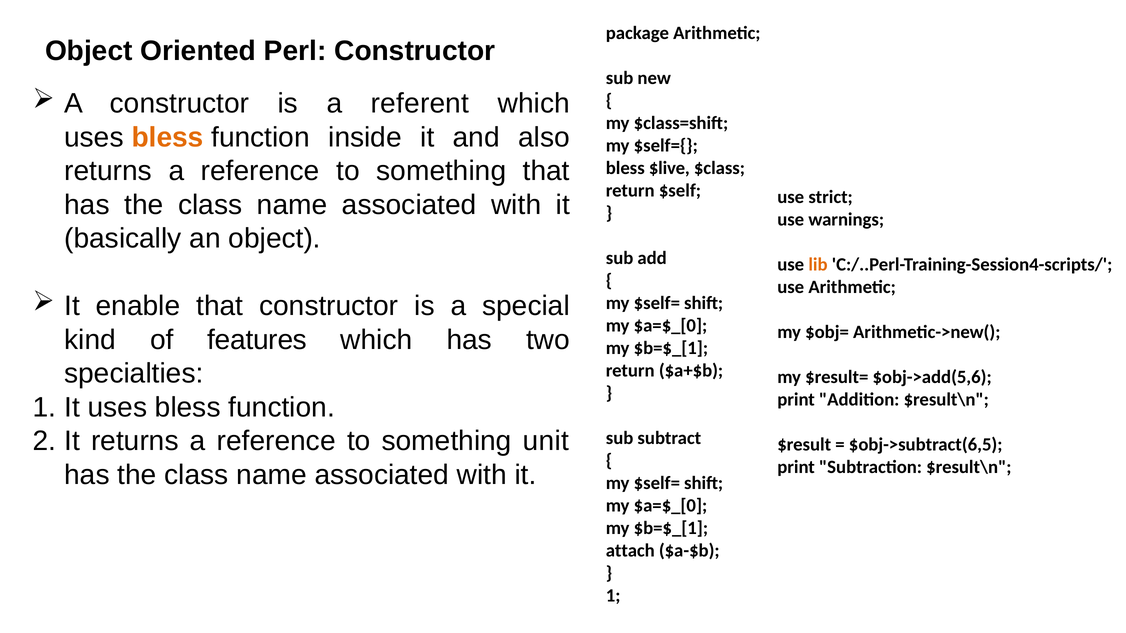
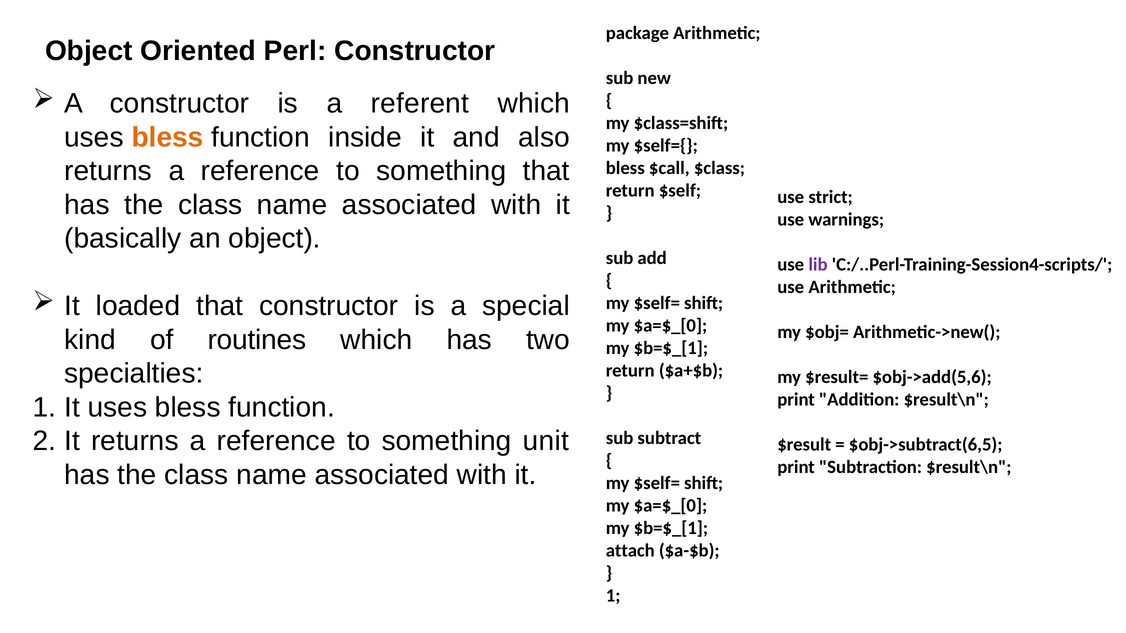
$live: $live -> $call (669, 168)
lib colour: orange -> purple (818, 265)
enable: enable -> loaded (138, 306)
features: features -> routines (257, 340)
